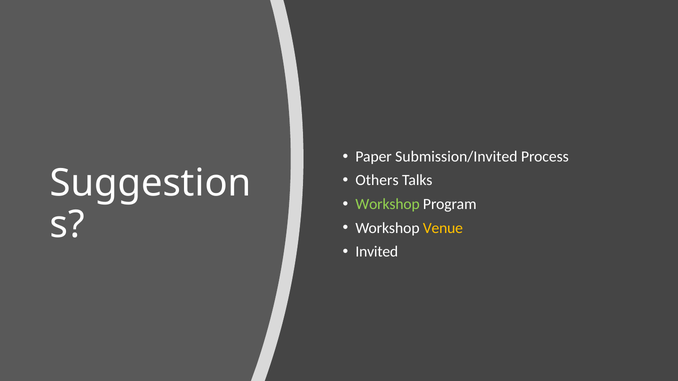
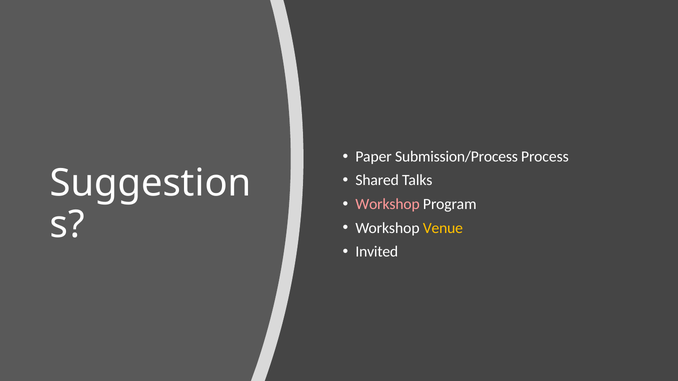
Submission/Invited: Submission/Invited -> Submission/Process (456, 157)
Others: Others -> Shared (377, 180)
Workshop colour: light green -> pink (388, 204)
